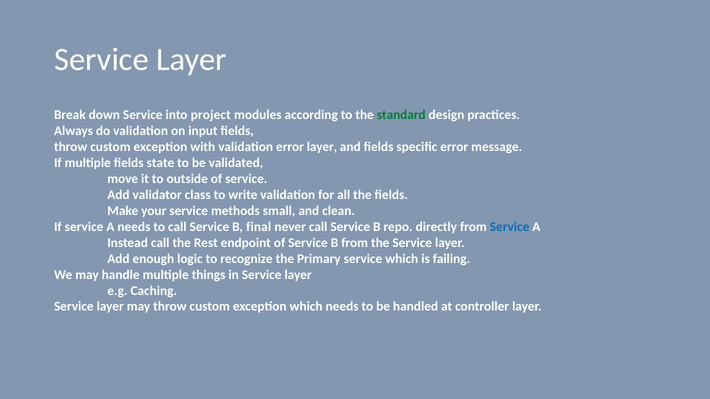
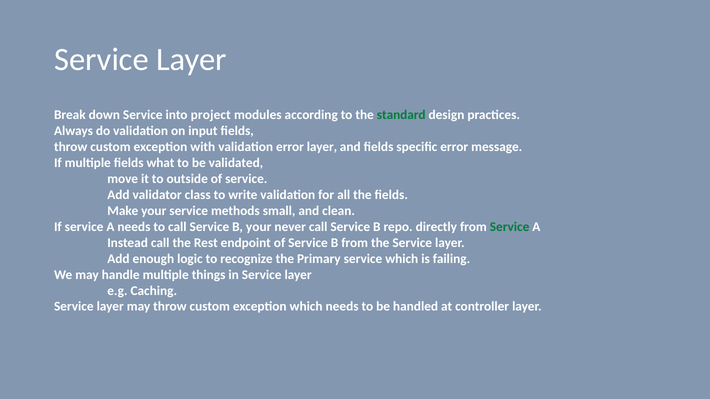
state: state -> what (160, 163)
B final: final -> your (259, 227)
Service colour: blue -> green (510, 227)
